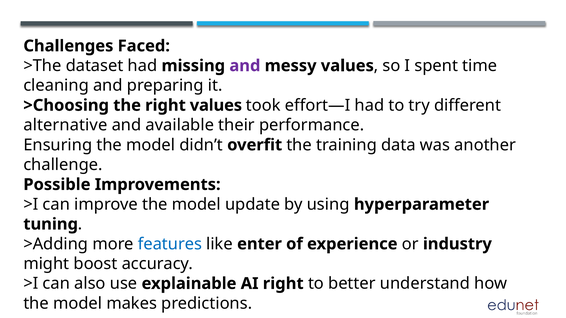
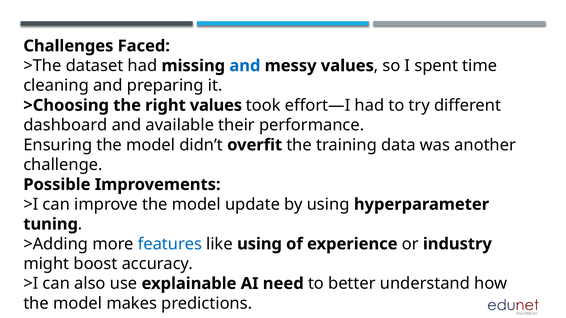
and colour: purple -> blue (245, 66)
alternative: alternative -> dashboard (65, 125)
like enter: enter -> using (259, 244)
AI right: right -> need (283, 284)
